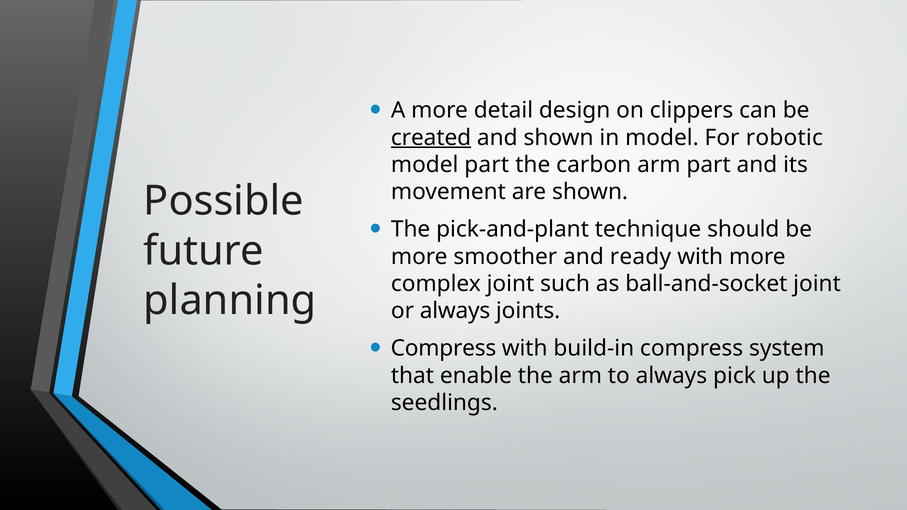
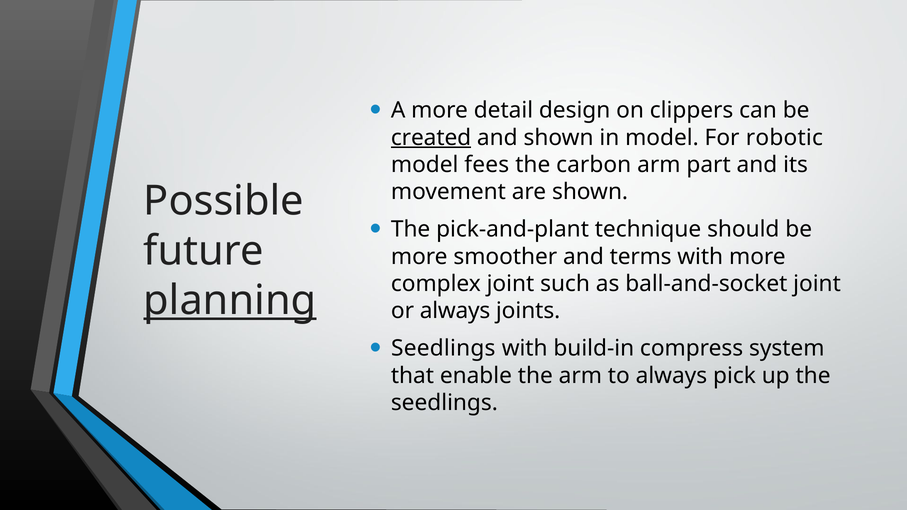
model part: part -> fees (487, 165)
ready: ready -> terms (641, 257)
planning underline: none -> present (230, 301)
Compress: Compress -> Seedlings (443, 348)
